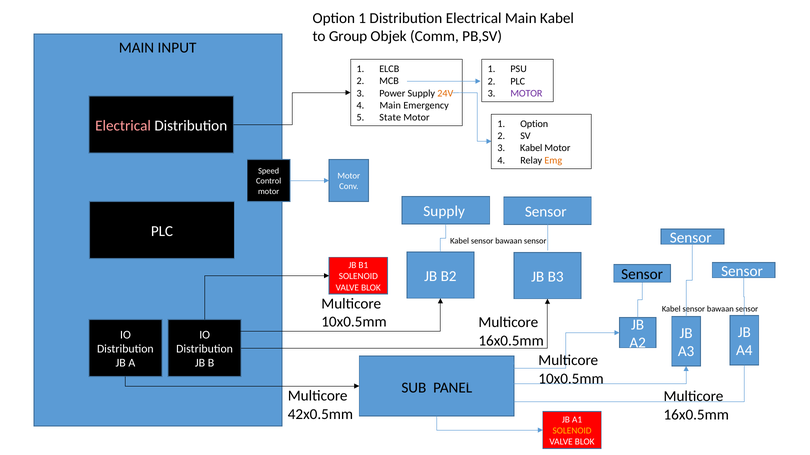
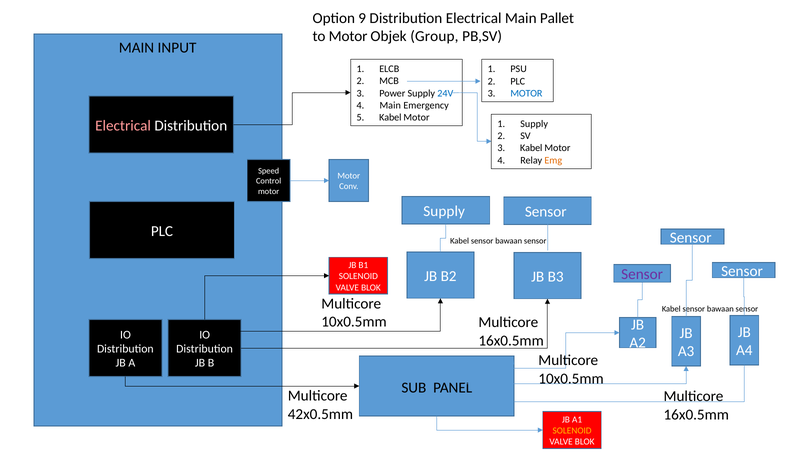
Option 1: 1 -> 9 (362, 18)
Main Kabel: Kabel -> Pallet (557, 18)
to Group: Group -> Motor (348, 36)
Comm: Comm -> Group (434, 36)
24V colour: orange -> blue (445, 93)
MOTOR colour: purple -> blue (526, 93)
State: State -> Kabel (390, 118)
Option: Option -> Supply (534, 124)
Sensor colour: black -> purple (642, 275)
